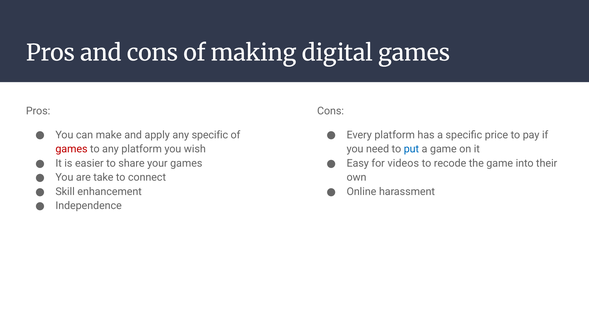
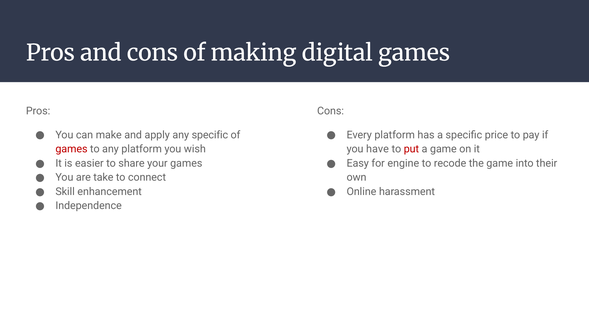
need: need -> have (378, 149)
put colour: blue -> red (411, 149)
videos: videos -> engine (403, 163)
